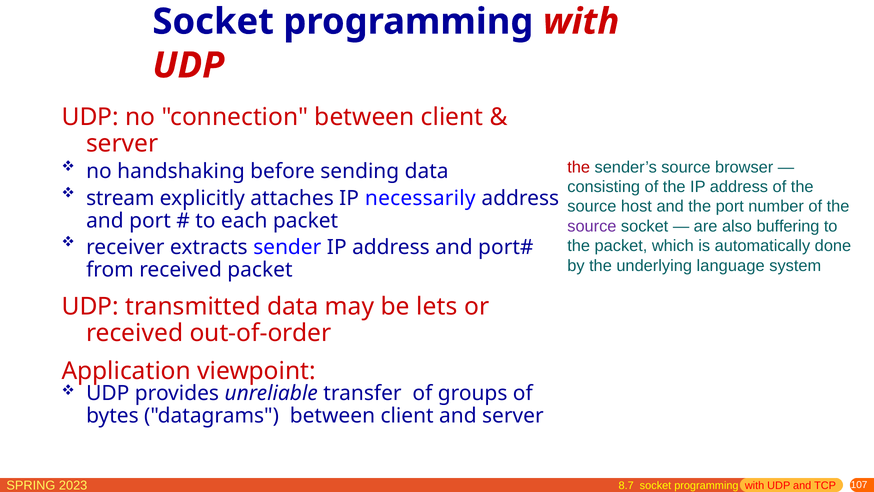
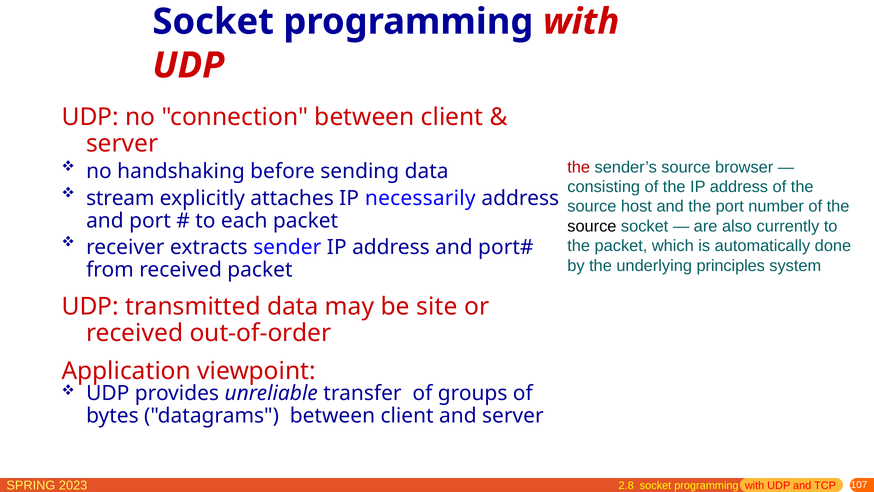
source colour: purple -> black (592, 226)
buffering: buffering -> currently (788, 226)
language: language -> principles (731, 265)
lets: lets -> site (437, 306)
8.7: 8.7 -> 2.8 (626, 485)
